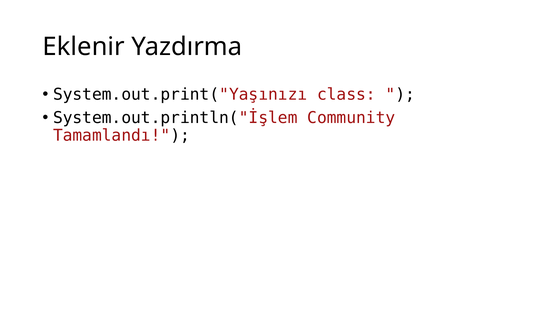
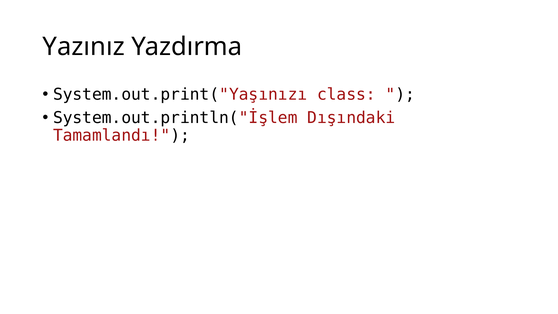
Eklenir: Eklenir -> Yazınız (84, 47)
Community: Community -> Dışındaki (351, 118)
